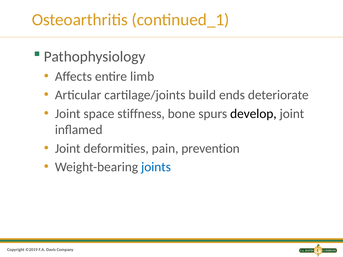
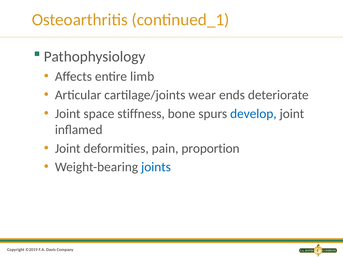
build: build -> wear (202, 95)
develop colour: black -> blue (253, 114)
prevention: prevention -> proportion (211, 149)
